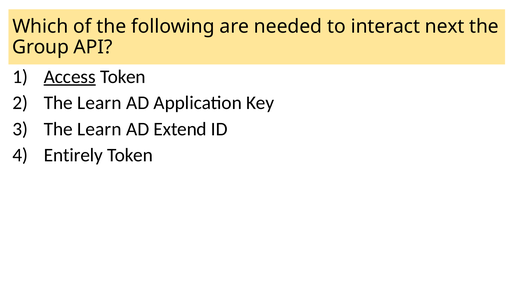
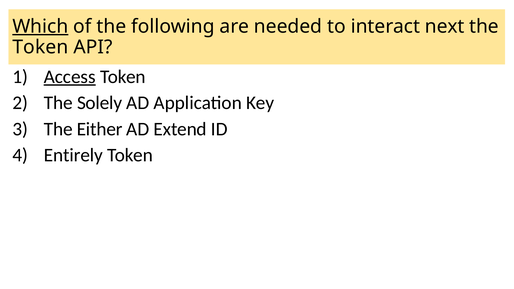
Which underline: none -> present (40, 26)
Group: Group -> Token (40, 47)
Learn: Learn -> Solely (100, 103)
Learn: Learn -> Either (100, 129)
